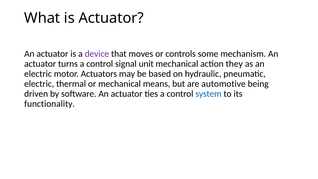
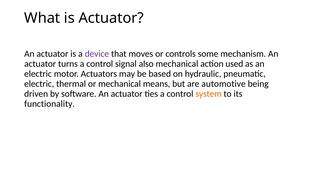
unit: unit -> also (146, 64)
they: they -> used (234, 64)
system colour: blue -> orange (208, 94)
